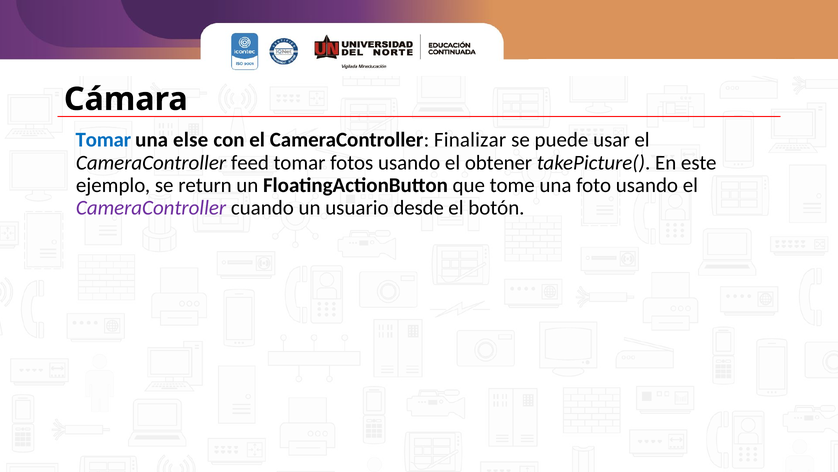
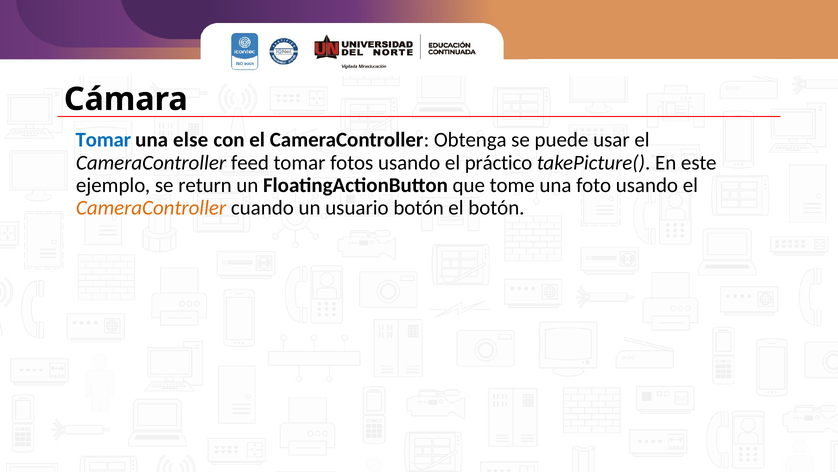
Finalizar: Finalizar -> Obtenga (470, 140)
obtener: obtener -> práctico (499, 162)
CameraController colour: purple -> orange (151, 208)
usuario desde: desde -> botón (419, 208)
